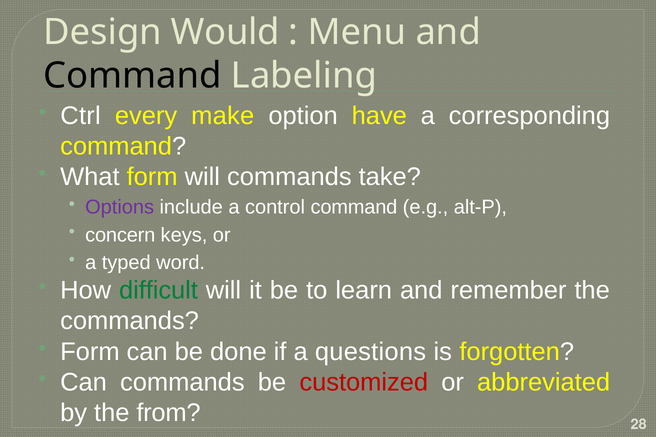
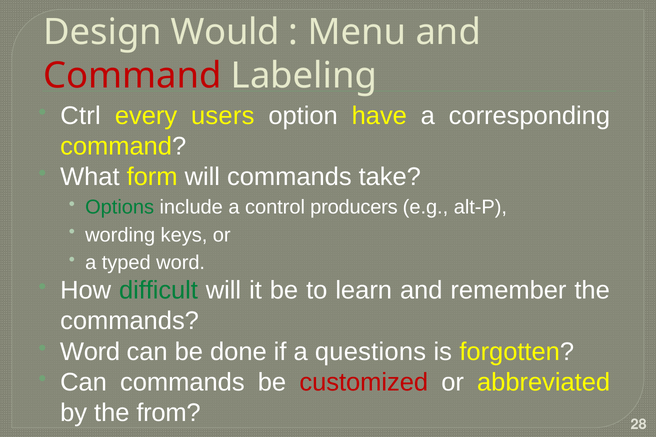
Command colour: black -> red (132, 76)
make: make -> users (223, 116)
Options colour: purple -> green (120, 208)
control command: command -> producers (354, 208)
concern: concern -> wording (120, 235)
Form: Form -> Word (90, 352)
